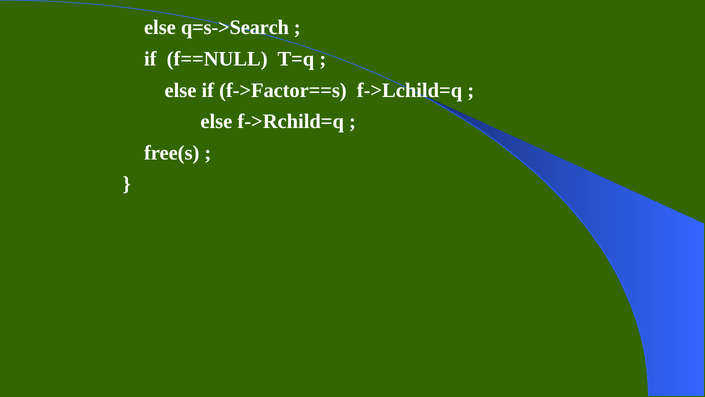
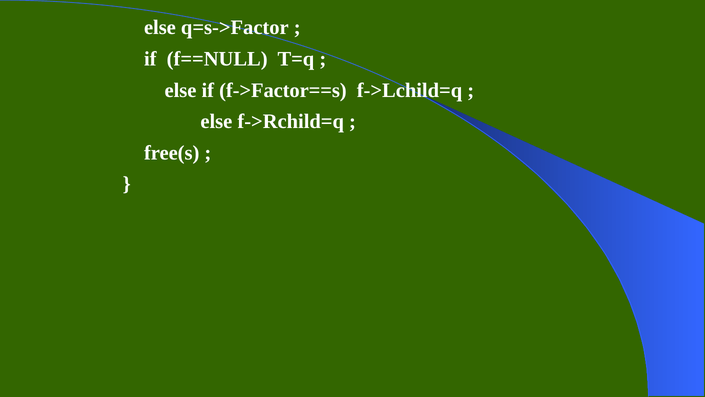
q=s->Search: q=s->Search -> q=s->Factor (235, 28)
